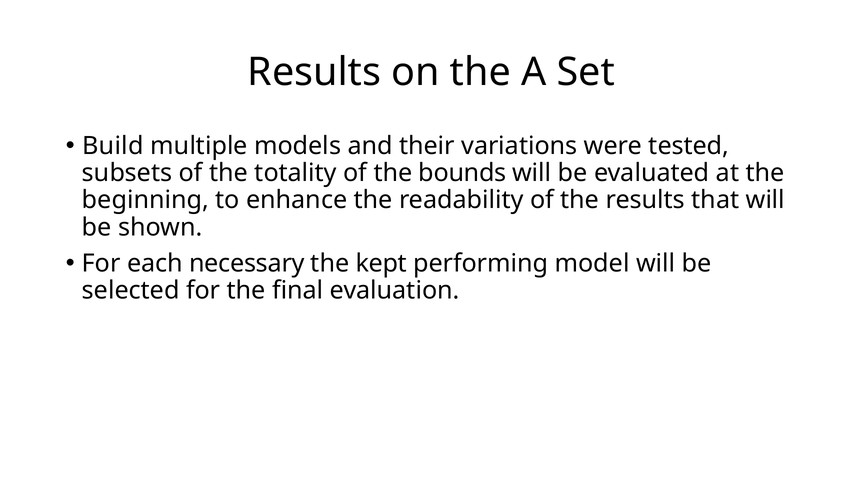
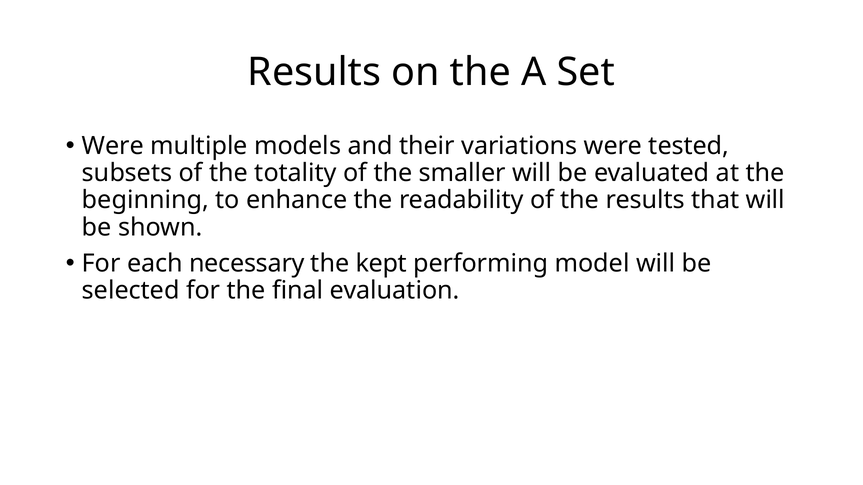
Build: Build -> Were (113, 146)
bounds: bounds -> smaller (462, 173)
